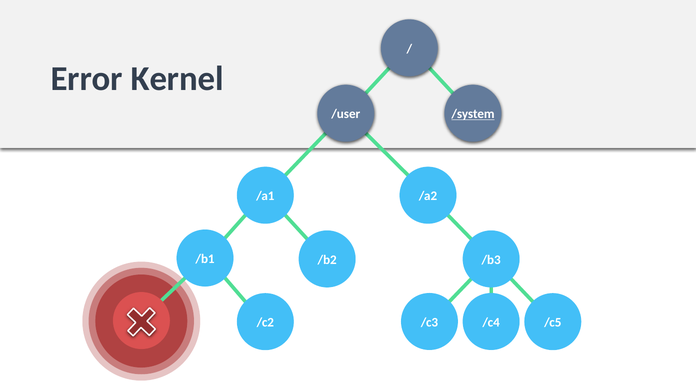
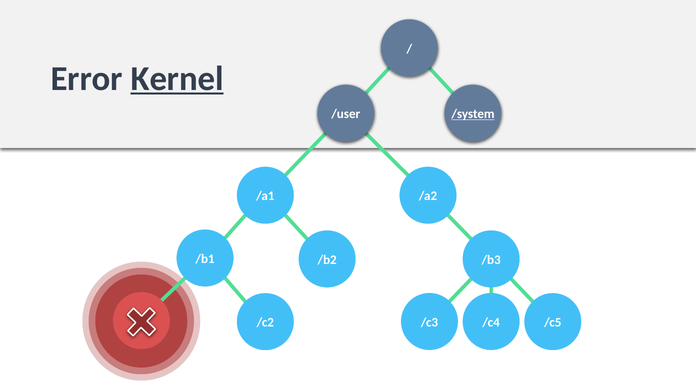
Kernel underline: none -> present (177, 79)
